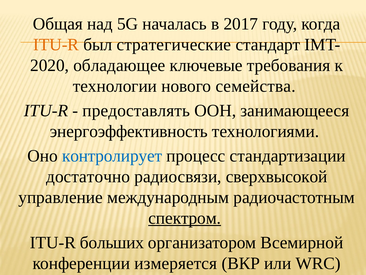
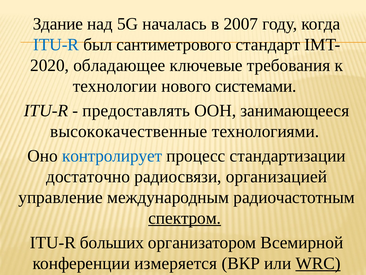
Общая: Общая -> Здание (58, 24)
2017: 2017 -> 2007 (241, 24)
ITU-R colour: orange -> blue (56, 45)
стратегические: стратегические -> сантиметрового (174, 45)
семейства: семейства -> системами (256, 86)
энергоэффективность: энергоэффективность -> высококачественные (129, 131)
сверхвысокой: сверхвысокой -> организацией (276, 176)
WRC underline: none -> present (318, 263)
